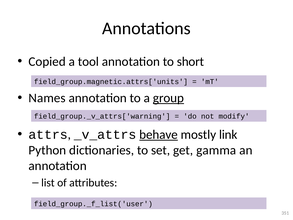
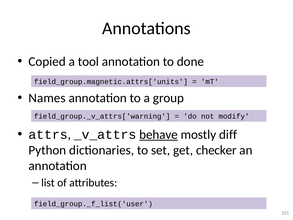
short: short -> done (190, 61)
group underline: present -> none (168, 98)
link: link -> diff (228, 134)
gamma: gamma -> checker (216, 150)
